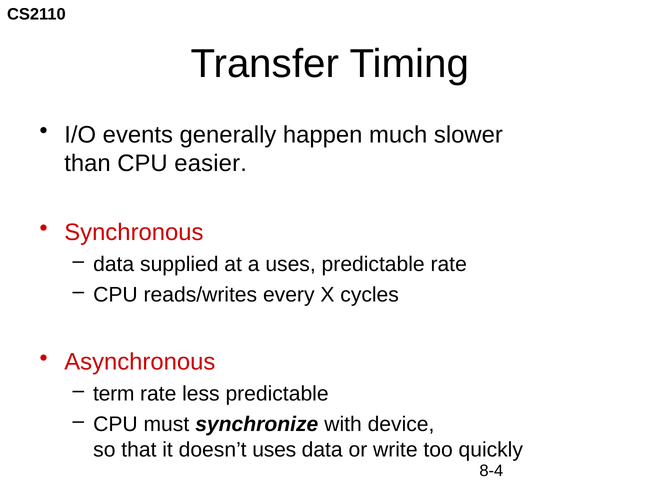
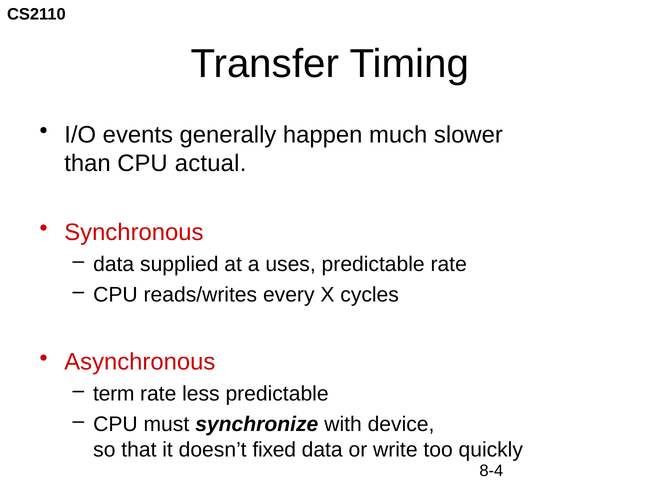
easier: easier -> actual (211, 163)
doesn’t uses: uses -> fixed (274, 450)
